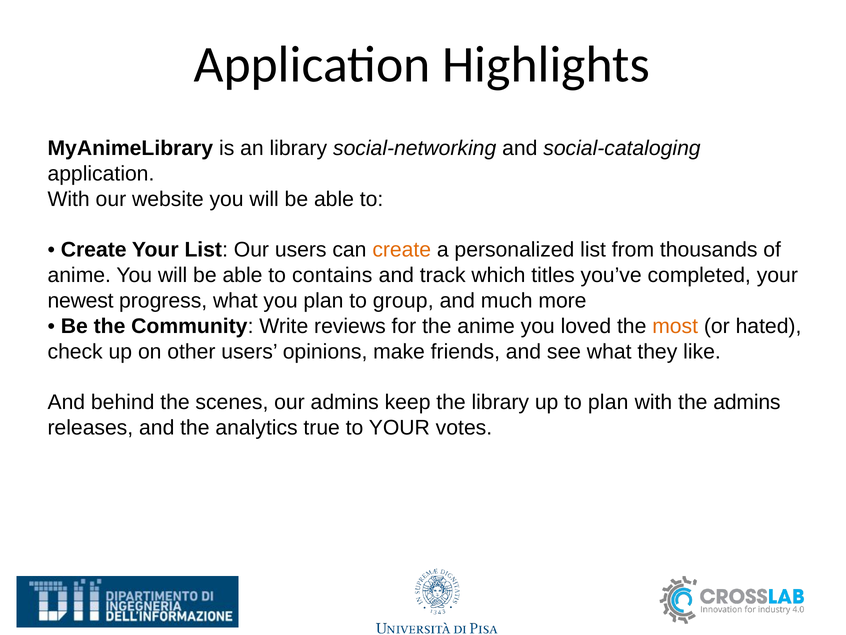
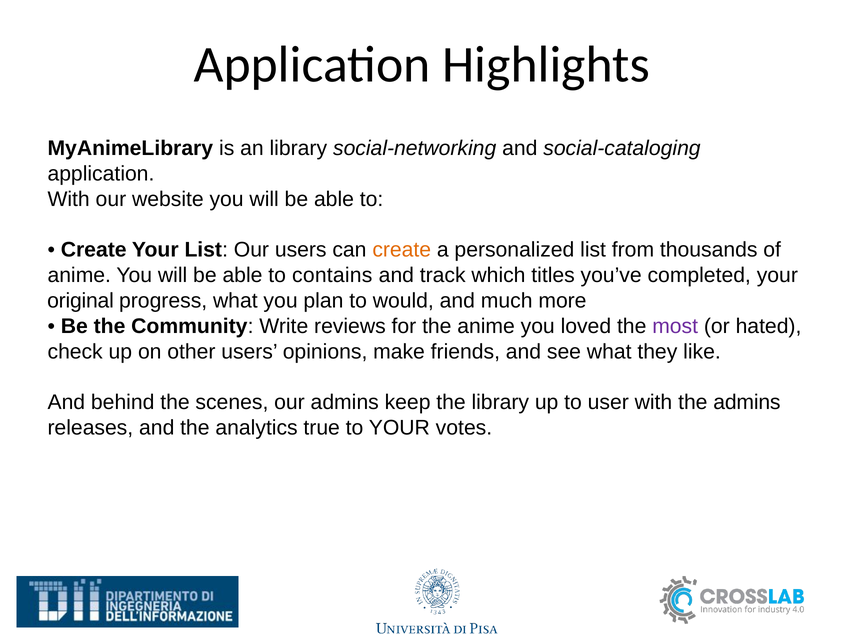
newest: newest -> original (81, 301)
group: group -> would (403, 301)
most colour: orange -> purple (675, 326)
to plan: plan -> user (608, 402)
